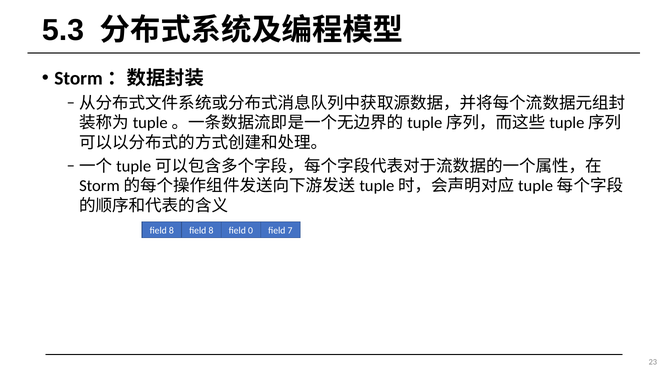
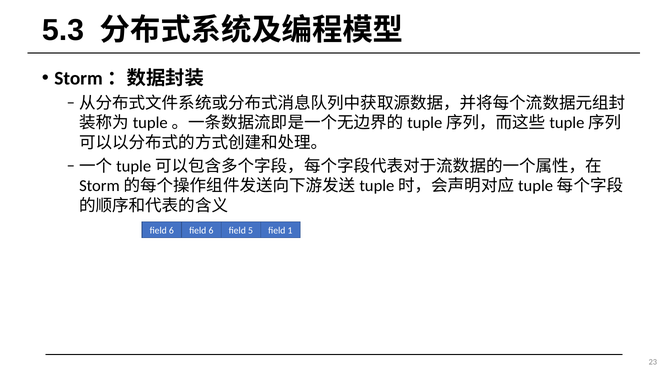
8: 8 -> 6 (171, 231)
8: 8 -> 6 (211, 231)
0: 0 -> 5 (251, 231)
7: 7 -> 1 (290, 231)
